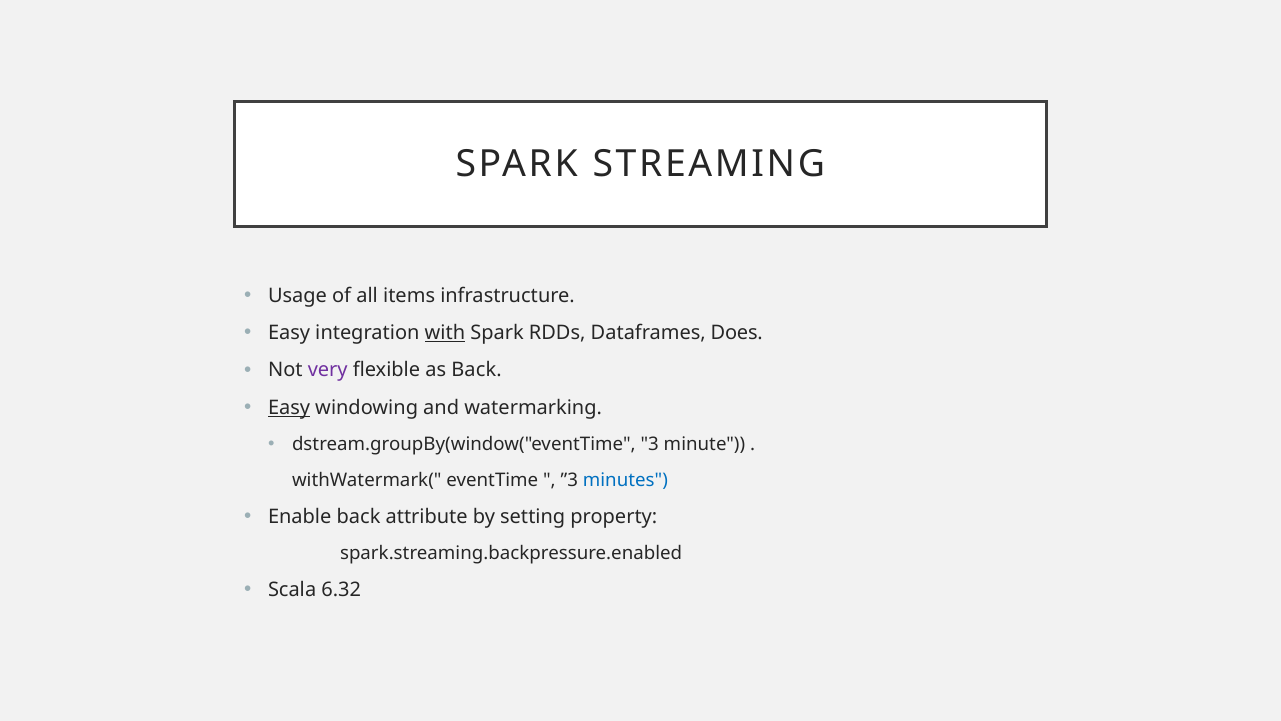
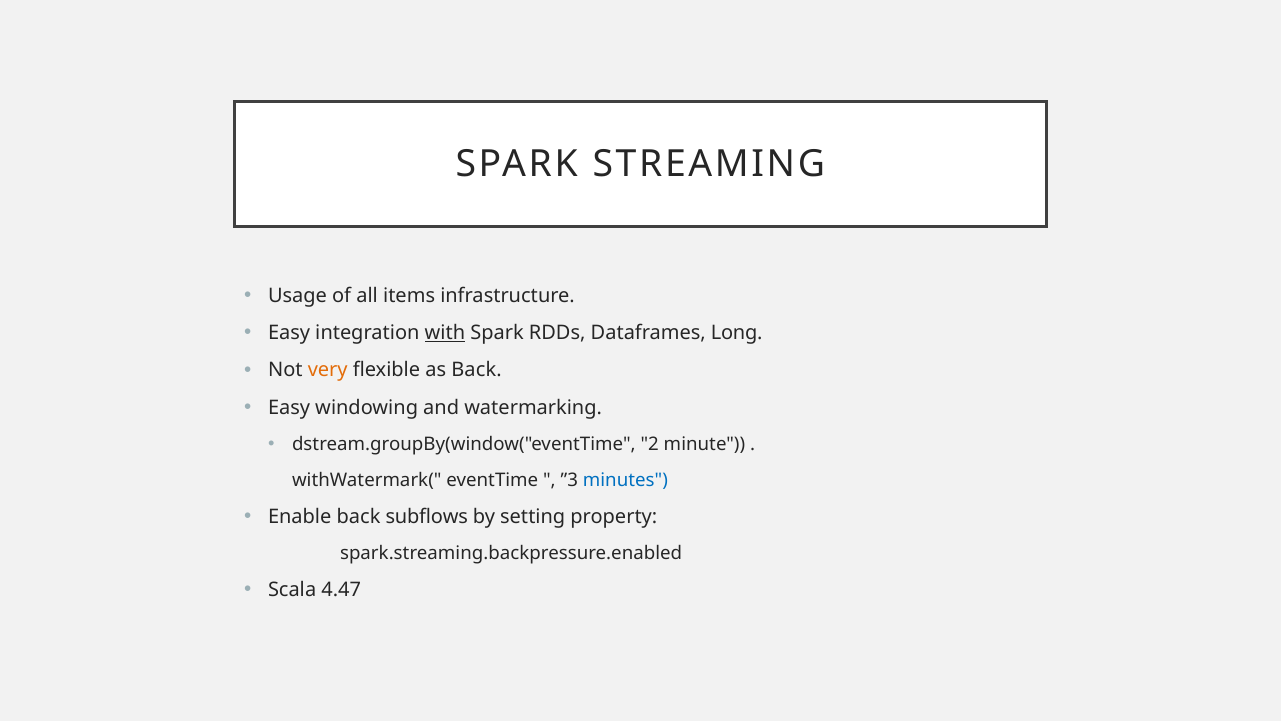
Does: Does -> Long (737, 333)
very colour: purple -> orange (328, 370)
Easy underline: present -> none (289, 407)
3: 3 -> 2 (650, 444)
attribute: attribute -> subflows (427, 516)
6.32: 6.32 -> 4.47 (341, 590)
